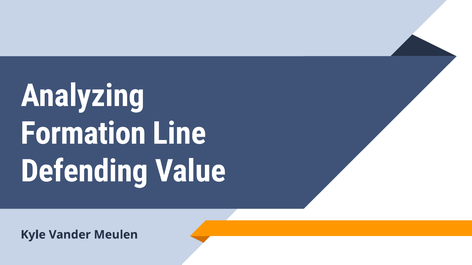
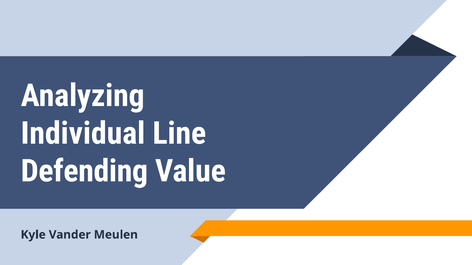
Formation: Formation -> Individual (83, 134)
